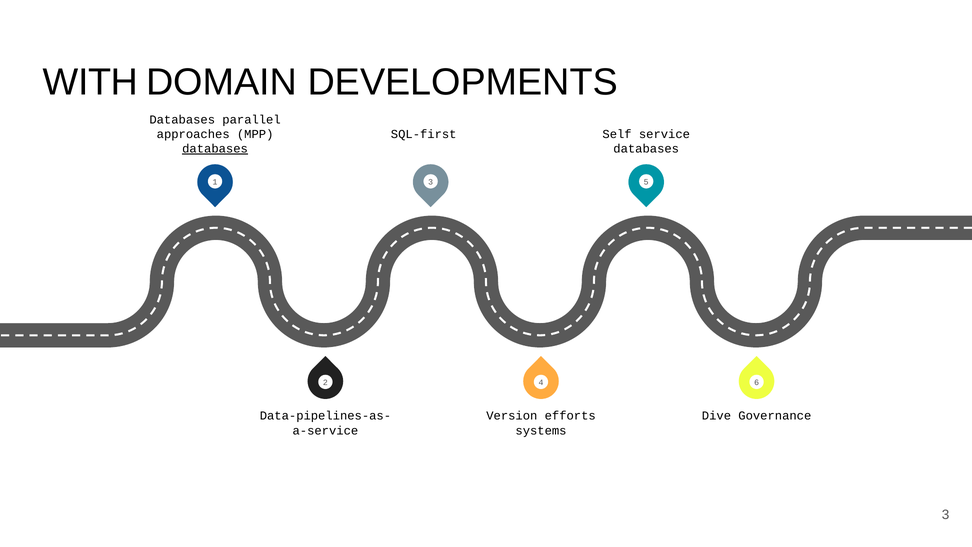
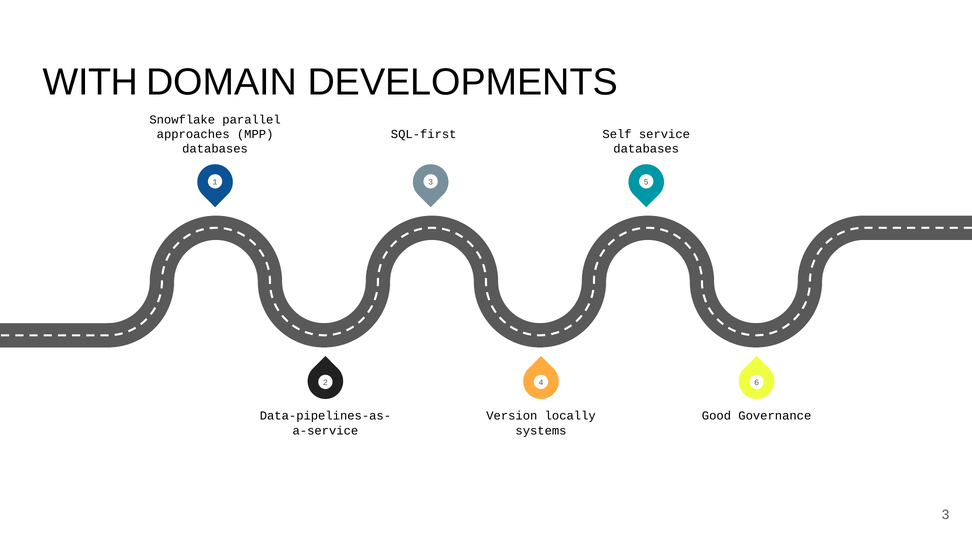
Databases: Databases -> Snowflake (182, 120)
databases underline: present -> none (215, 149)
efforts: efforts -> locally (570, 416)
Dive: Dive -> Good (716, 416)
